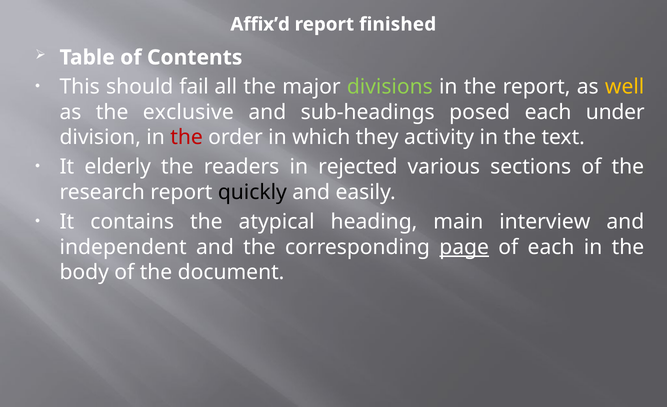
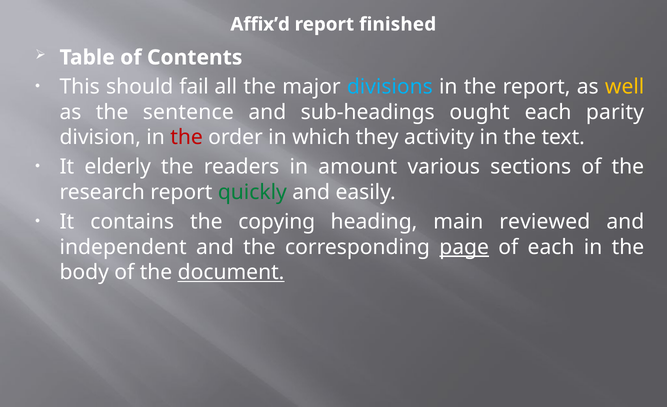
divisions colour: light green -> light blue (390, 87)
exclusive: exclusive -> sentence (188, 112)
posed: posed -> ought (480, 112)
under: under -> parity (615, 112)
rejected: rejected -> amount (358, 167)
quickly colour: black -> green (252, 192)
atypical: atypical -> copying (277, 222)
interview: interview -> reviewed (545, 222)
document underline: none -> present (231, 272)
